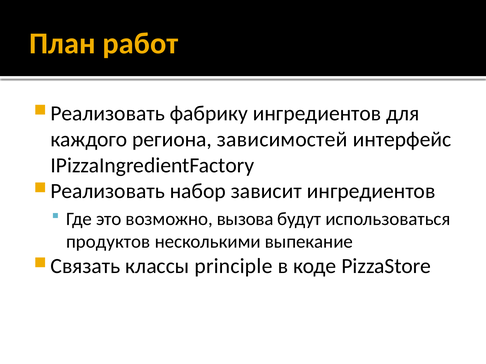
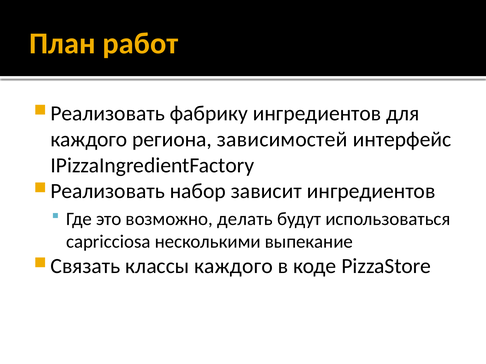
вызова: вызова -> делать (245, 219)
продуктов: продуктов -> capricciosa (108, 242)
классы principle: principle -> каждого (233, 267)
